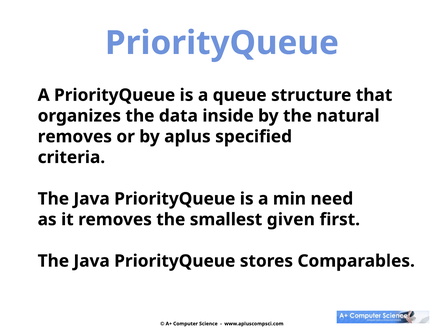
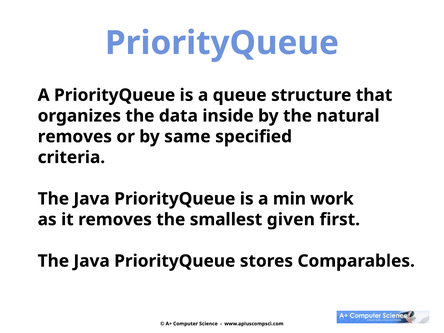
aplus: aplus -> same (187, 137)
need: need -> work (332, 199)
